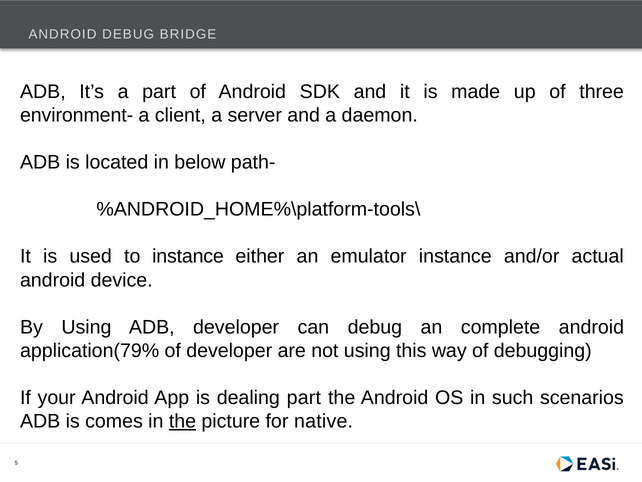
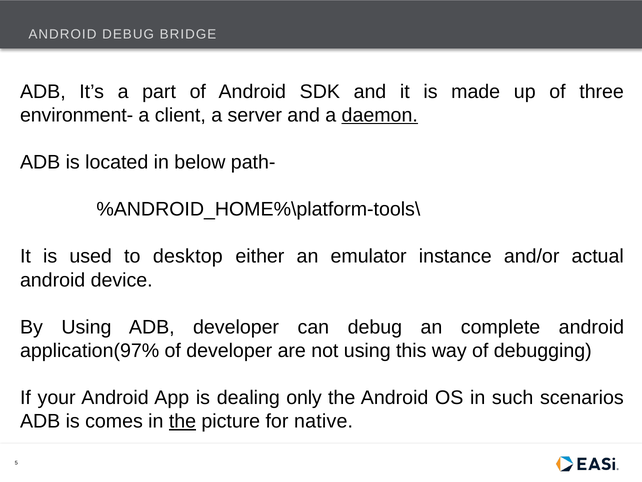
daemon underline: none -> present (380, 115)
to instance: instance -> desktop (188, 256)
application(79%: application(79% -> application(97% (90, 350)
dealing part: part -> only (304, 397)
